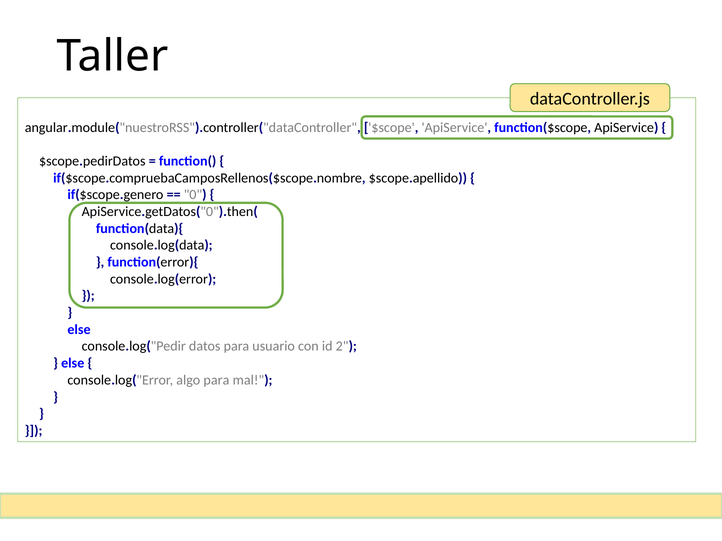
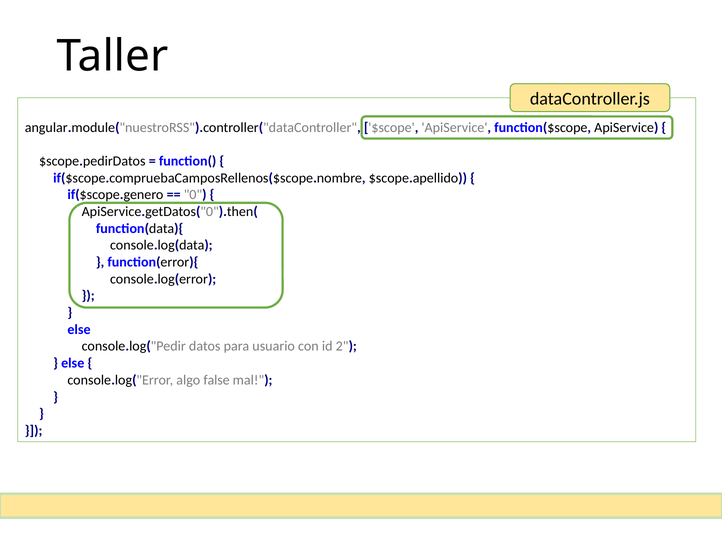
algo para: para -> false (217, 380)
